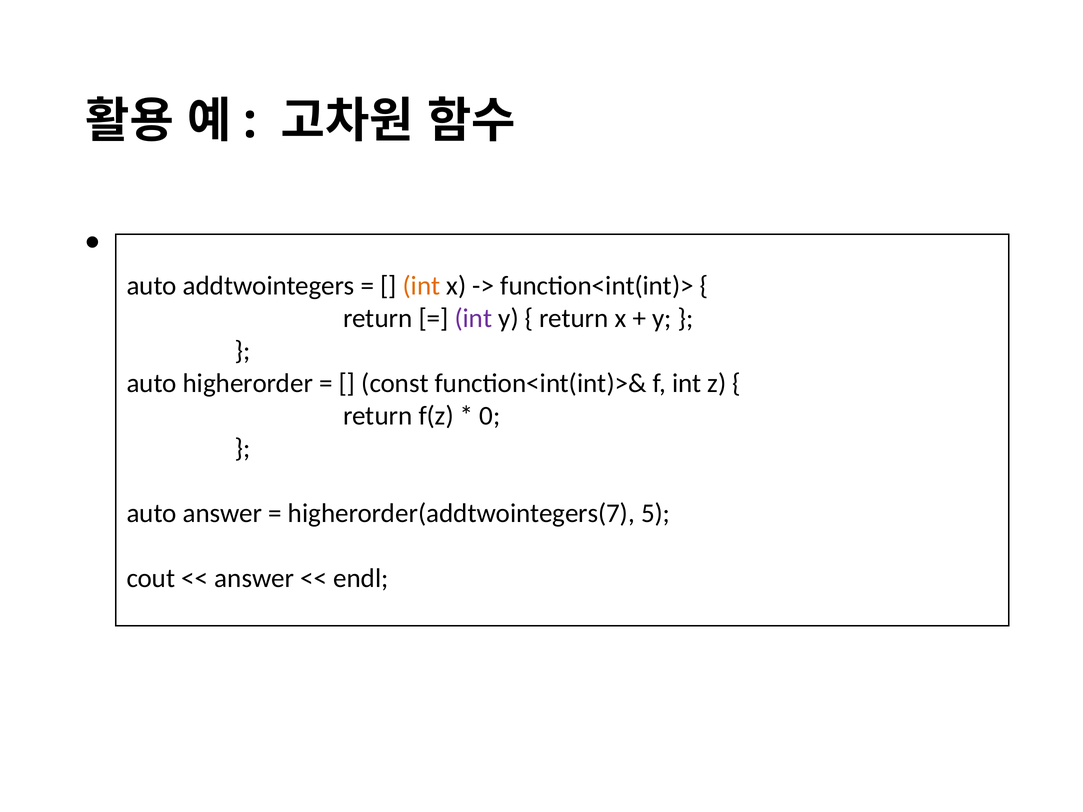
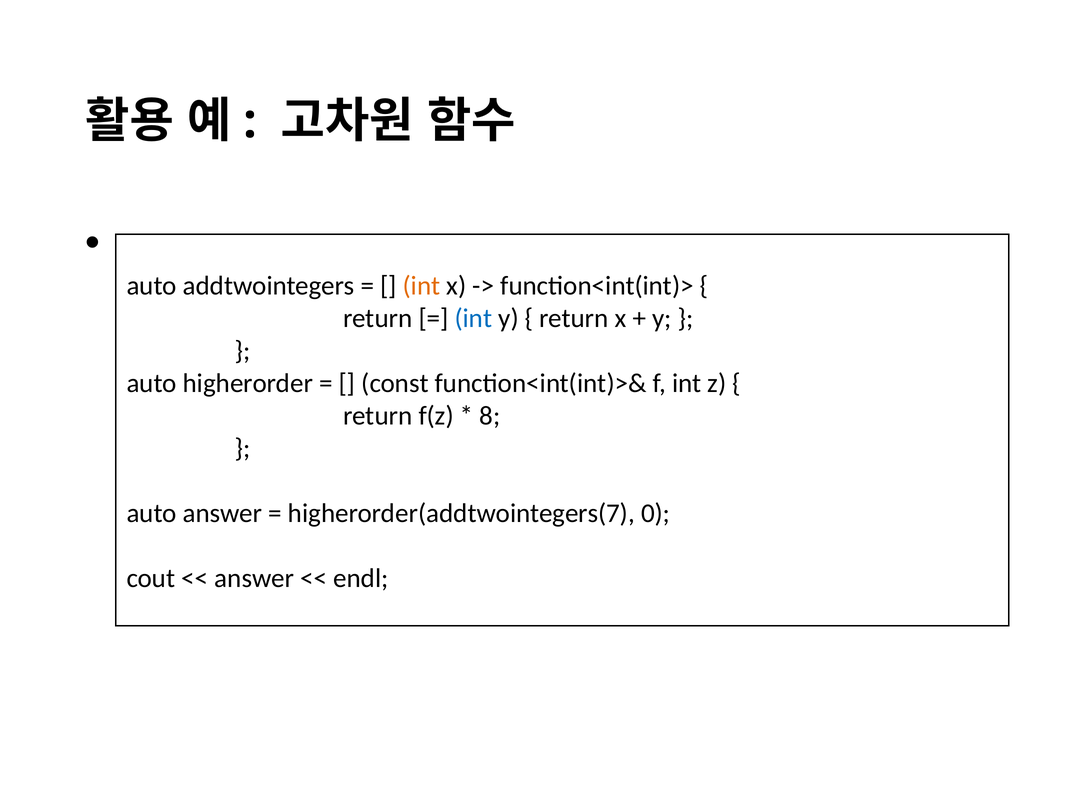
int colour: purple -> blue (473, 319)
0: 0 -> 8 (490, 416)
5: 5 -> 0 (656, 513)
